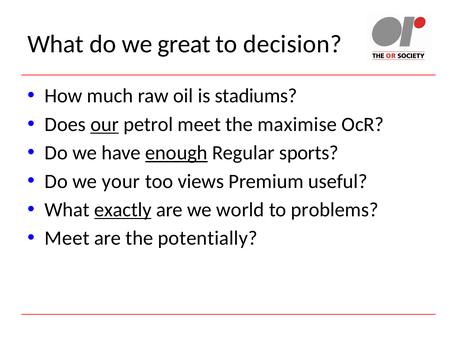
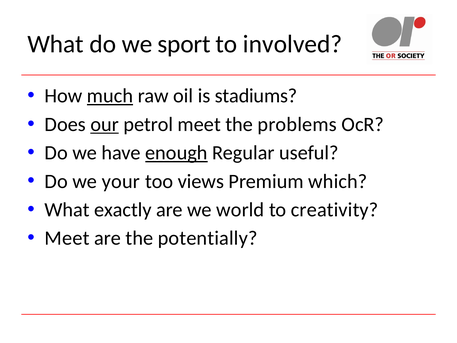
great: great -> sport (184, 44)
decision: decision -> involved (293, 44)
much underline: none -> present (110, 96)
maximise: maximise -> problems (297, 124)
sports: sports -> useful (309, 153)
useful: useful -> which (338, 181)
exactly underline: present -> none (123, 210)
problems: problems -> creativity (335, 210)
